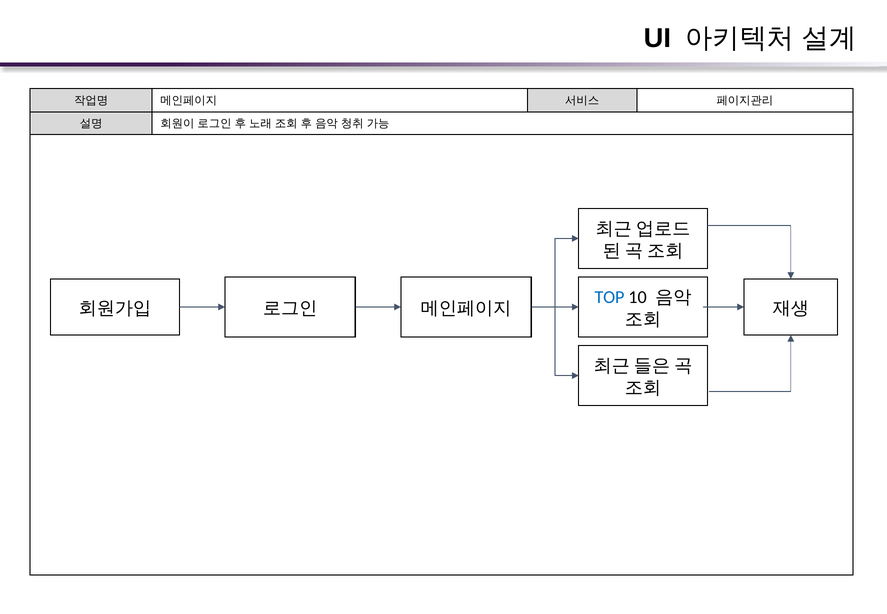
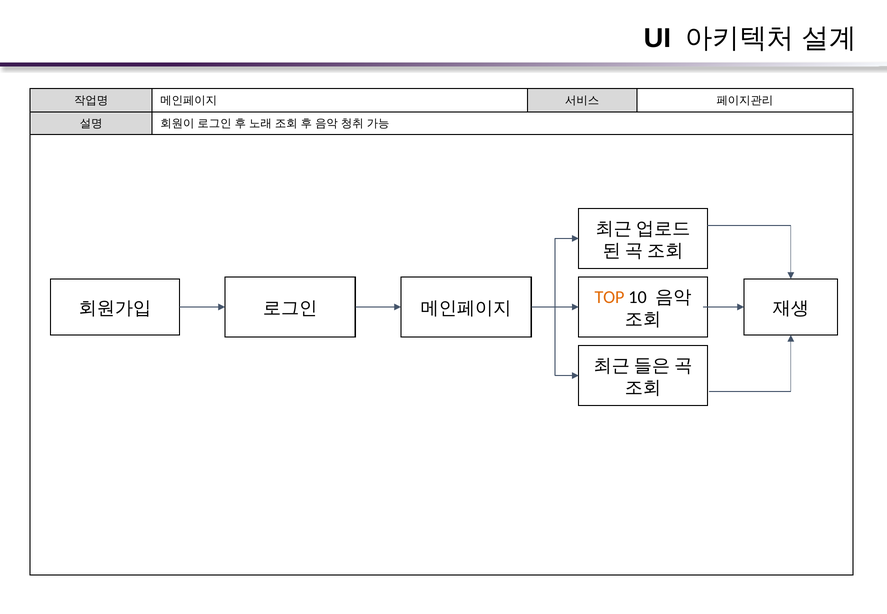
TOP colour: blue -> orange (610, 297)
